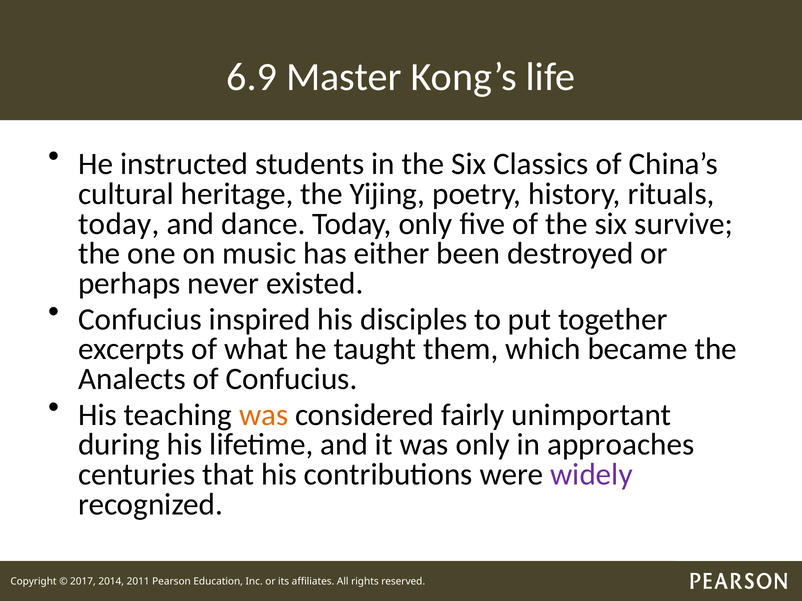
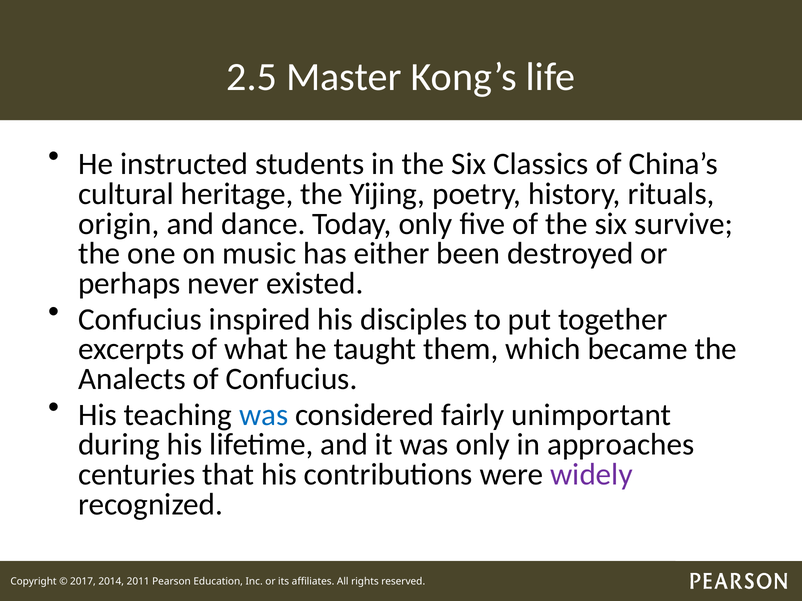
6.9: 6.9 -> 2.5 (252, 77)
today: today -> origin (119, 224)
was colour: orange -> blue (264, 415)
